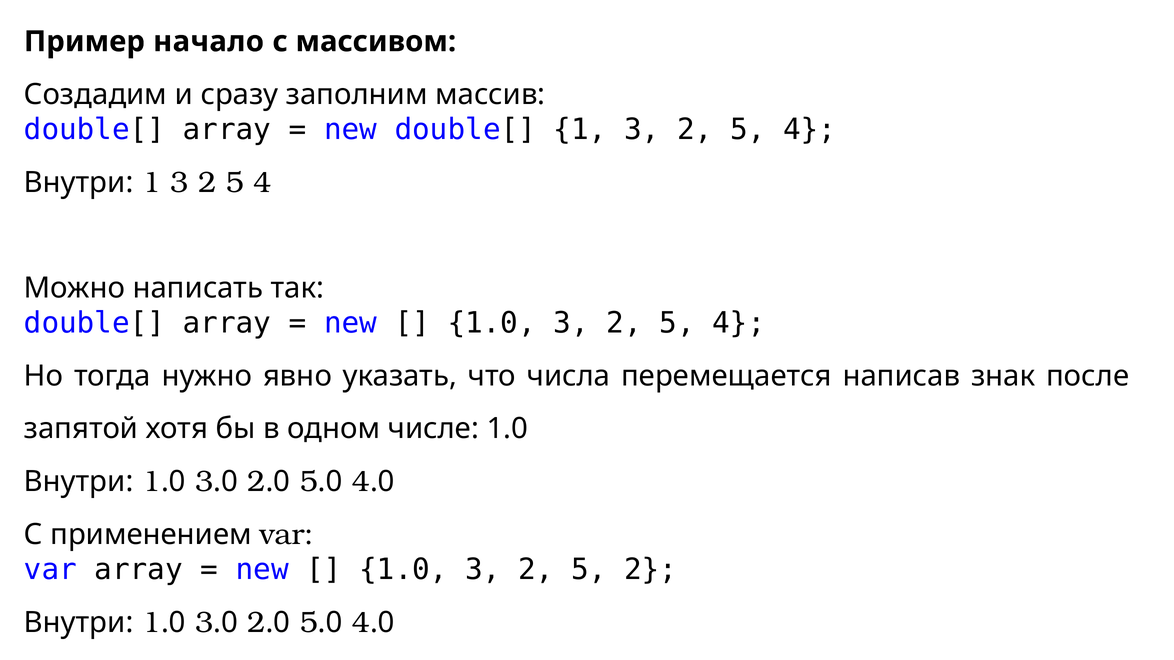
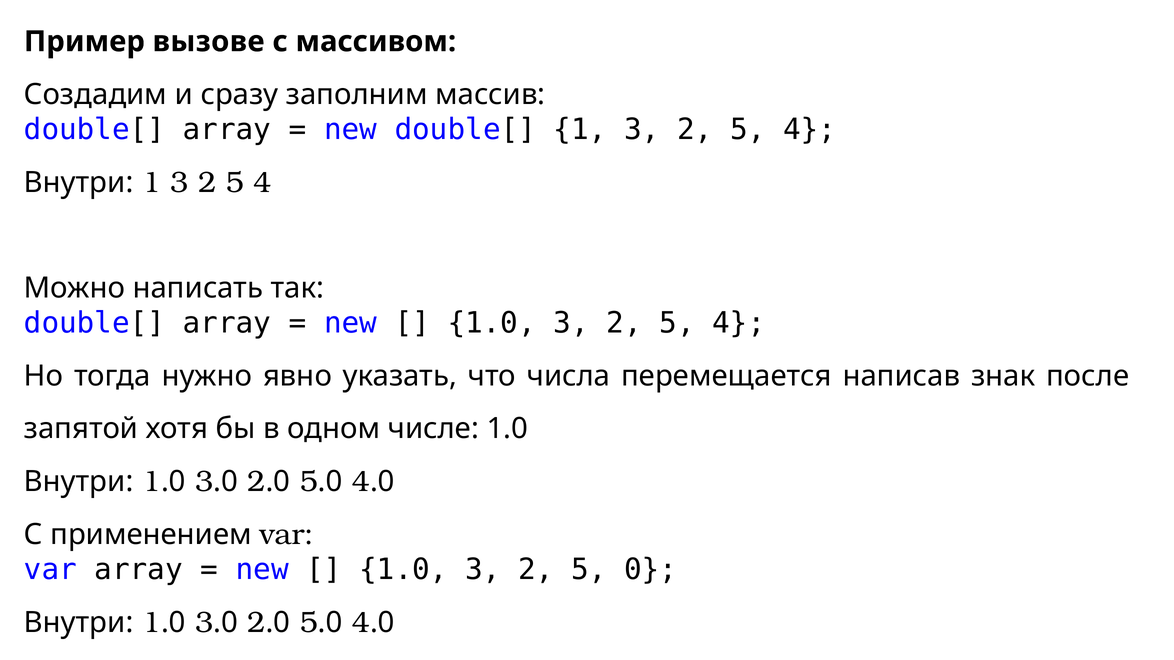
начало: начало -> вызове (209, 42)
5 2: 2 -> 0 (651, 570)
